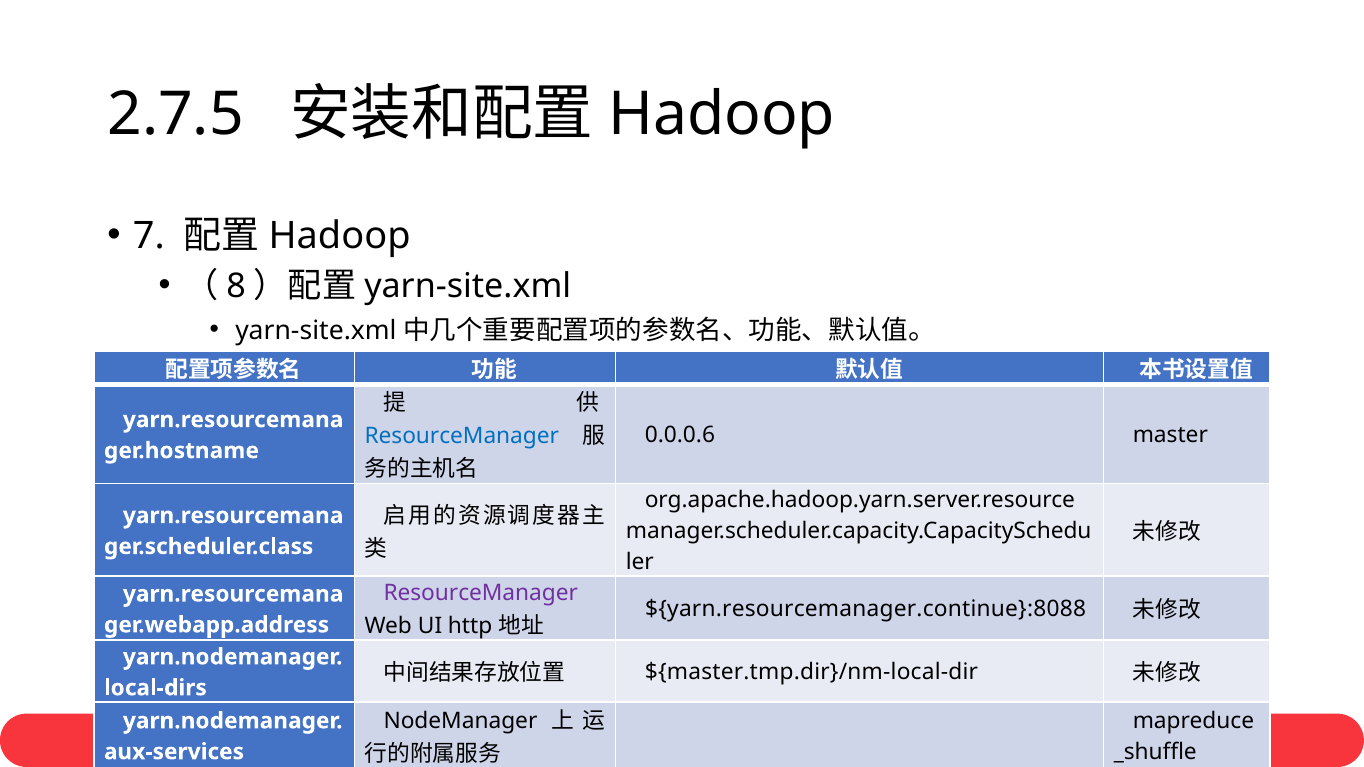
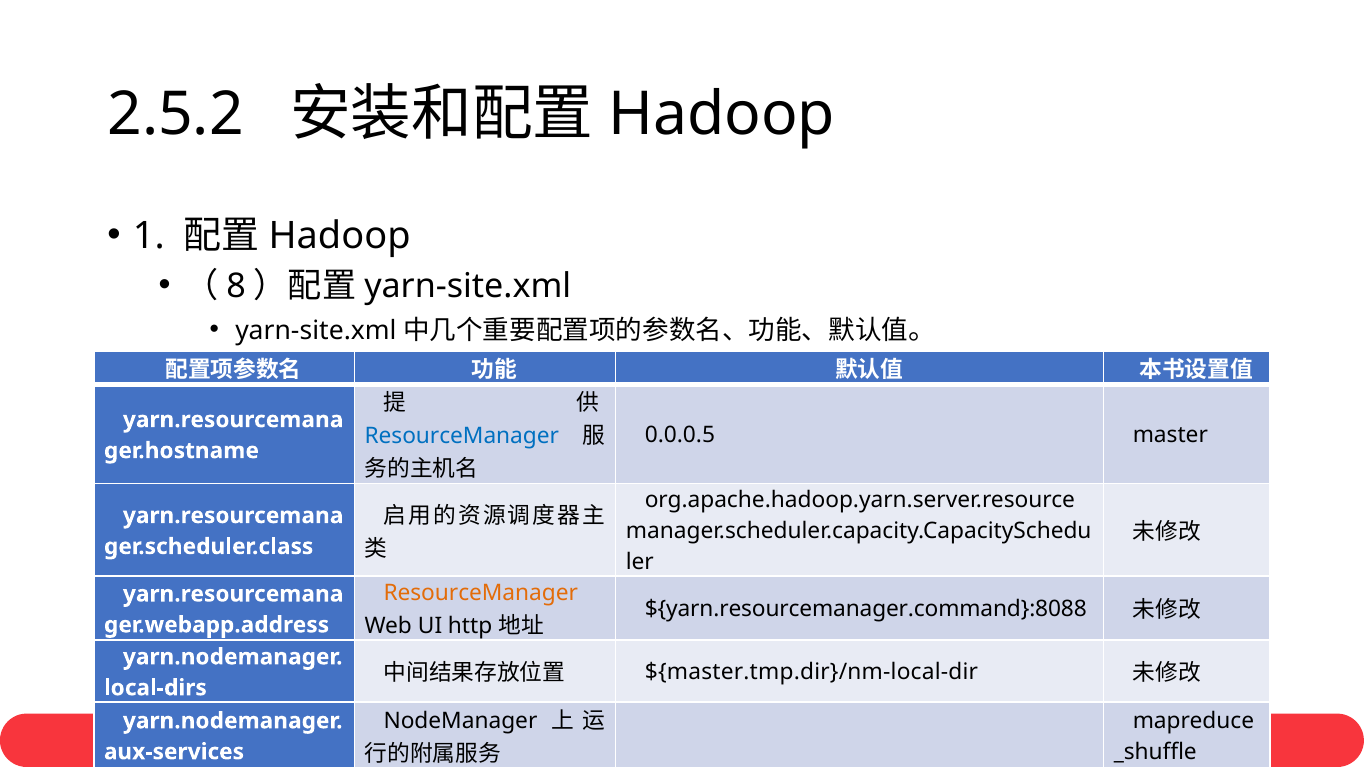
2.7.5: 2.7.5 -> 2.5.2 (176, 115)
7: 7 -> 1 (149, 237)
0.0.0.6: 0.0.0.6 -> 0.0.0.5 (680, 435)
ResourceManager colour: purple -> orange (481, 593)
${yarn.resourcemanager.continue}:8088: ${yarn.resourcemanager.continue}:8088 -> ${yarn.resourcemanager.command}:8088 (866, 610)
